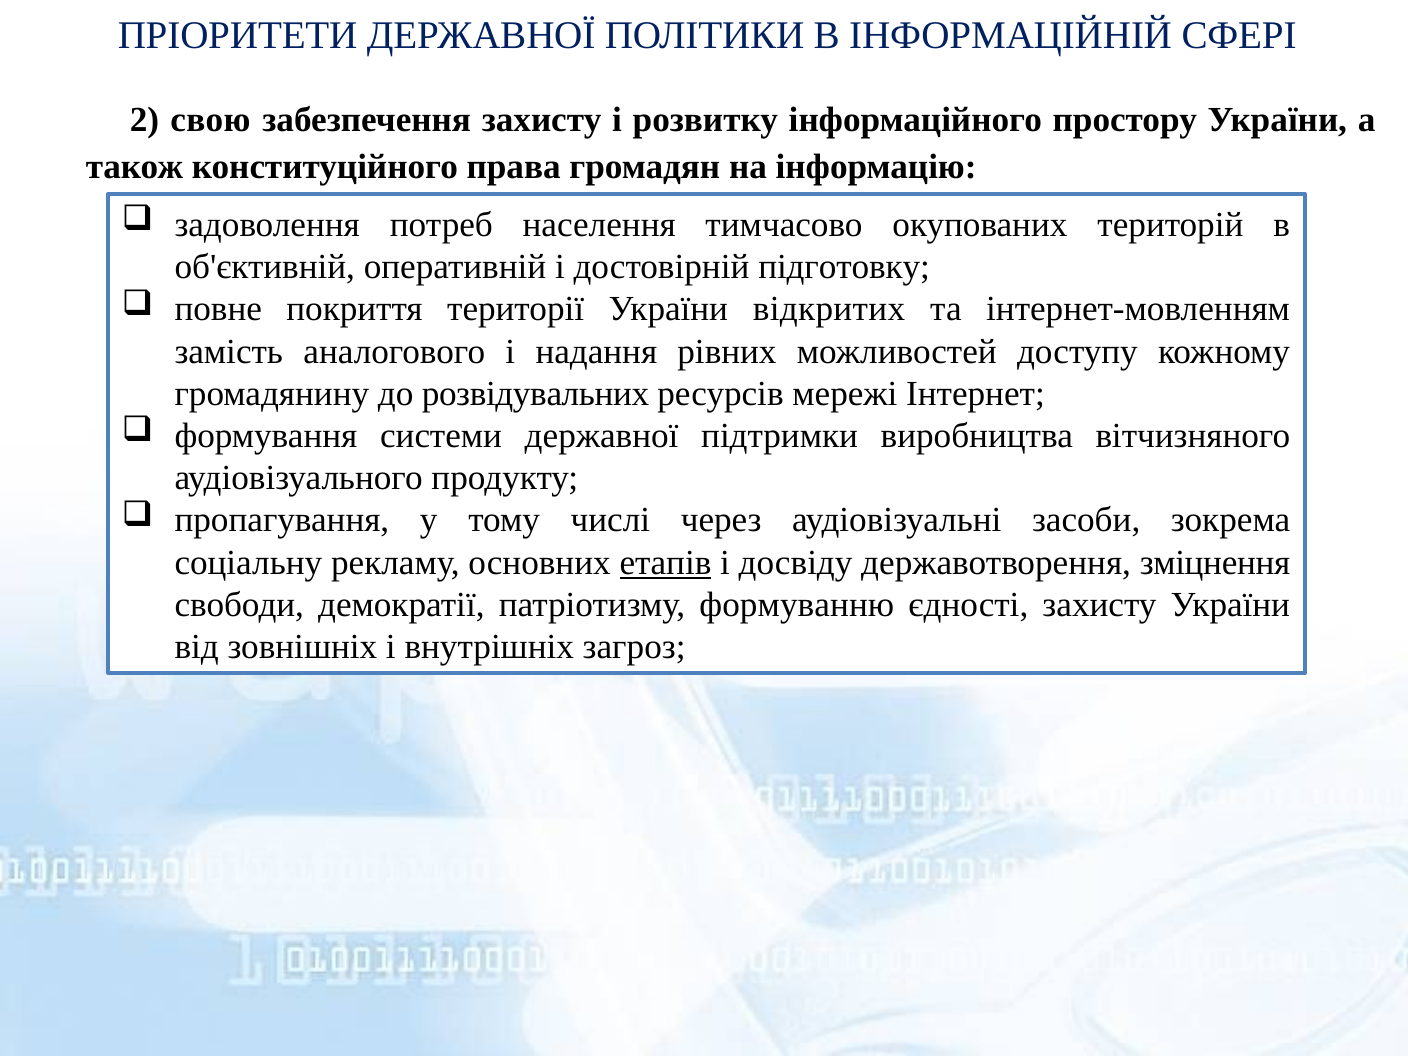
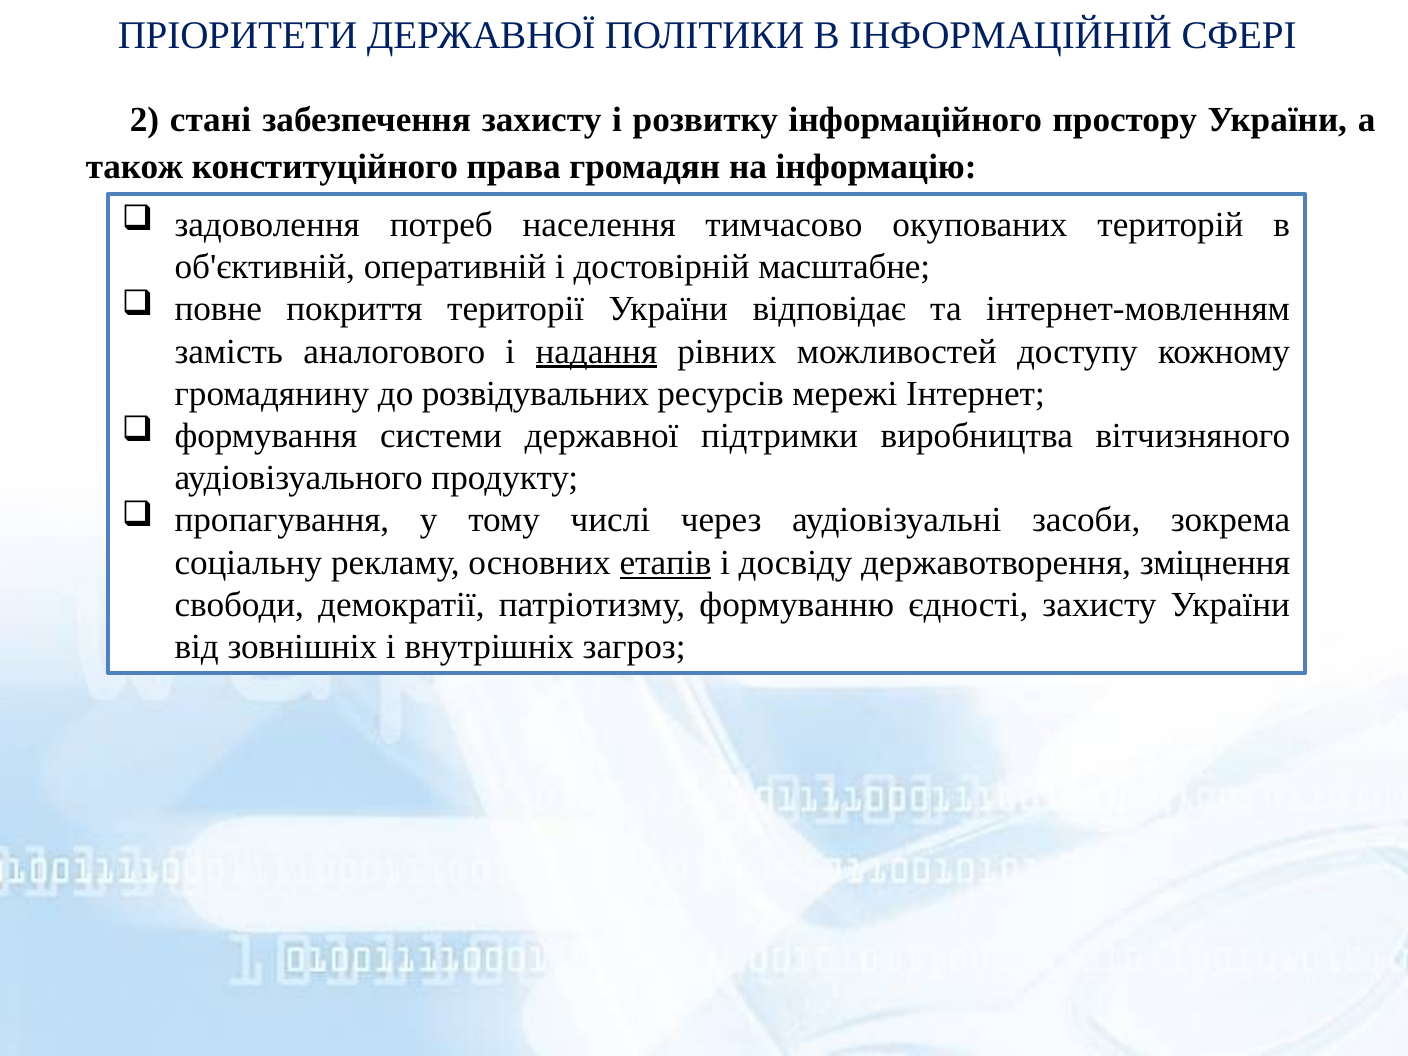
свою: свою -> стані (211, 120)
підготовку: підготовку -> масштабне (844, 267)
відкритих: відкритих -> відповідає (829, 309)
надання underline: none -> present (596, 351)
